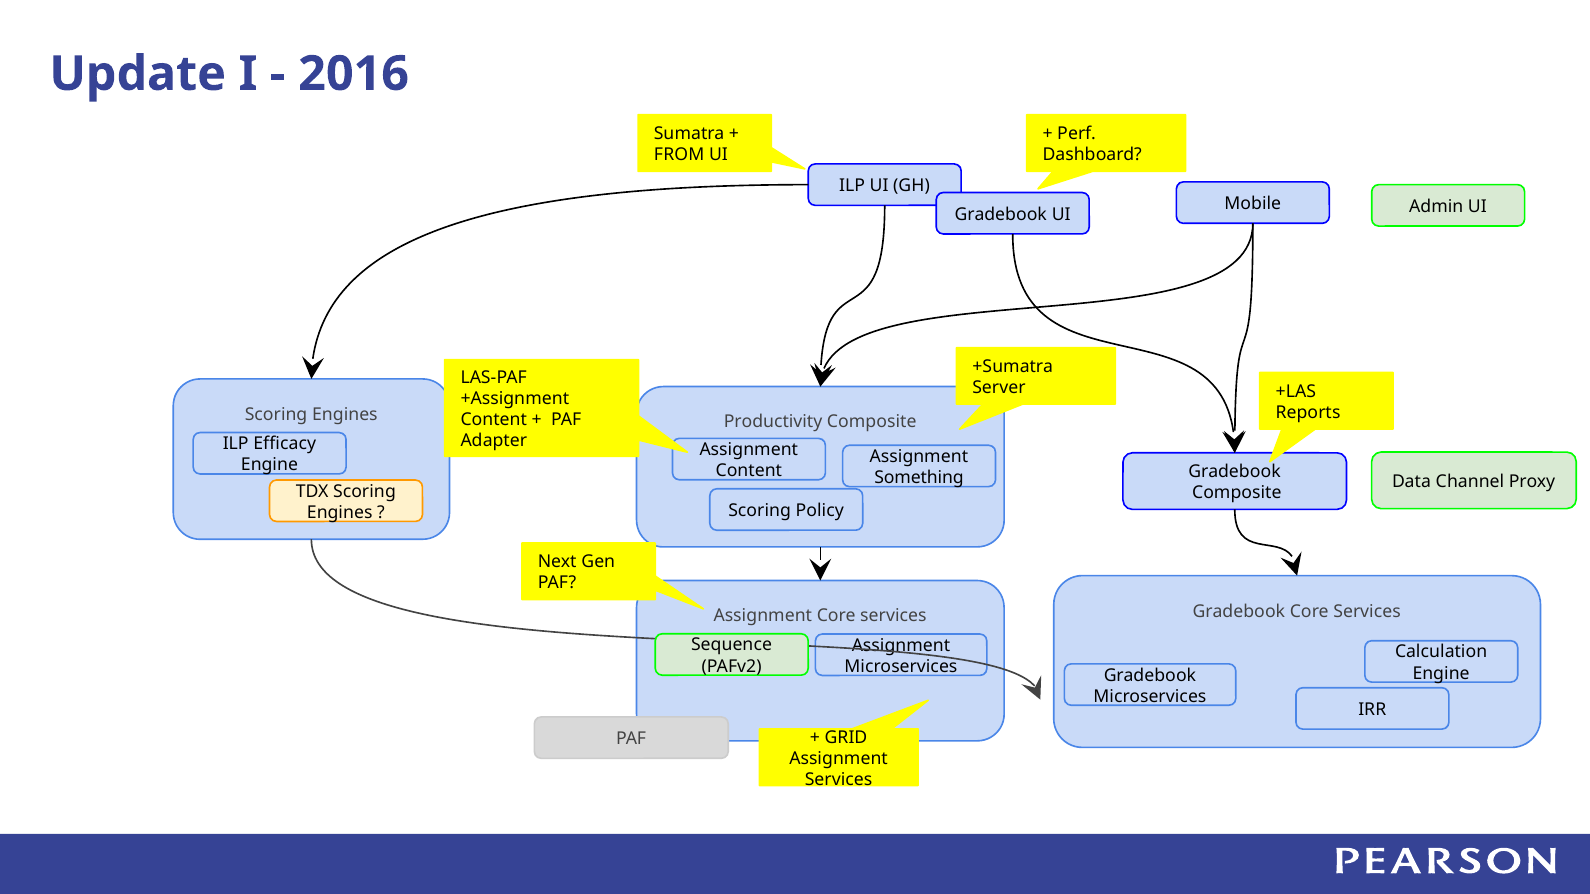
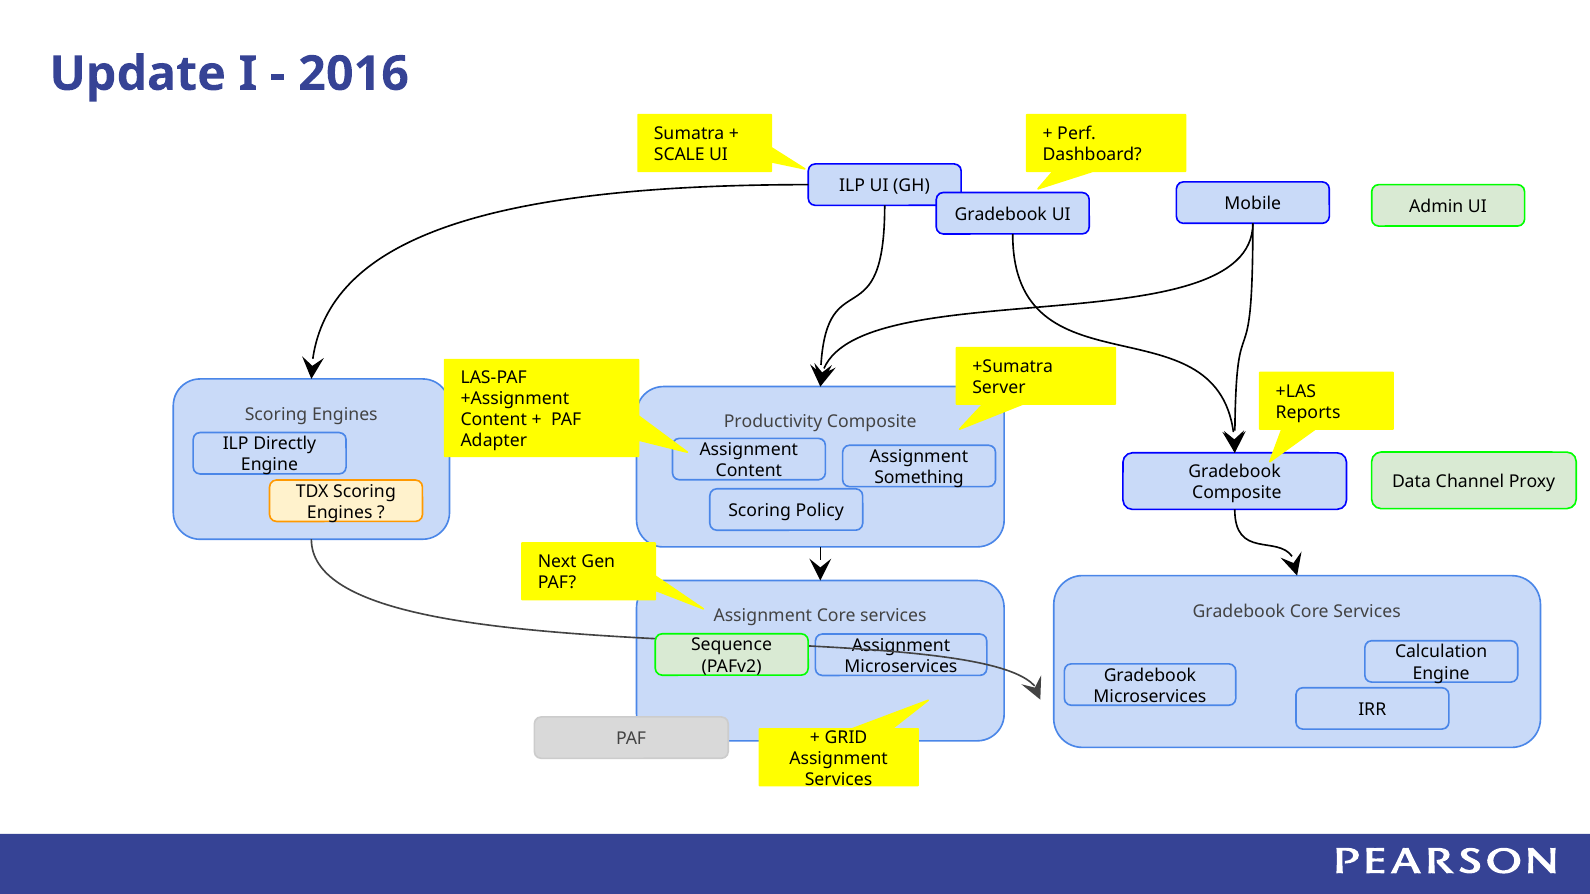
FROM: FROM -> SCALE (679, 155)
Efficacy: Efficacy -> Directly (285, 444)
